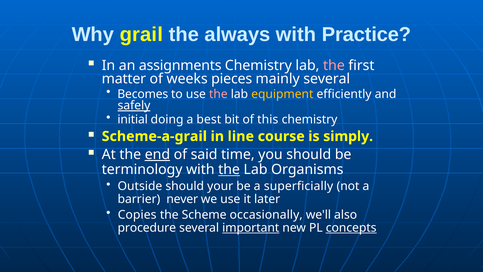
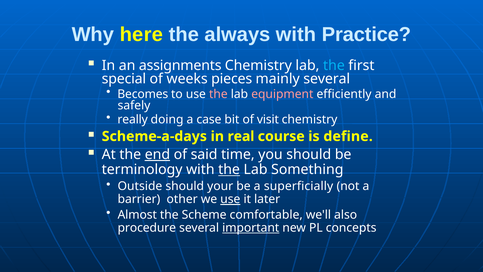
grail: grail -> here (141, 35)
the colour: pink -> light blue (334, 65)
matter: matter -> special (124, 79)
equipment colour: yellow -> pink (282, 94)
safely underline: present -> none (134, 106)
initial: initial -> really (133, 120)
best: best -> case (209, 120)
this: this -> visit (268, 120)
Scheme-a-grail: Scheme-a-grail -> Scheme-a-days (154, 136)
line: line -> real (241, 136)
simply: simply -> define (348, 136)
Organisms: Organisms -> Something (307, 169)
never: never -> other (182, 199)
use underline: none -> present (230, 199)
Copies: Copies -> Almost (137, 214)
occasionally: occasionally -> comfortable (266, 214)
concepts underline: present -> none (351, 228)
